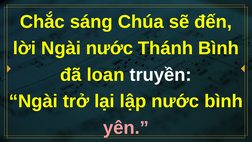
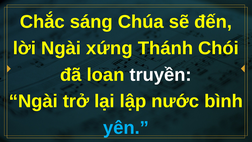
Ngài nước: nước -> xứng (109, 48)
Thánh Bình: Bình -> Chói (219, 48)
yên colour: pink -> light blue (126, 128)
